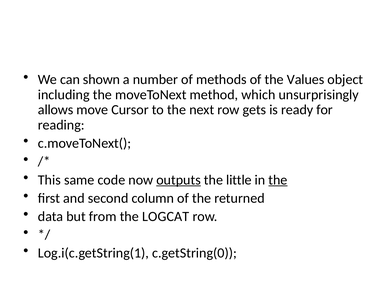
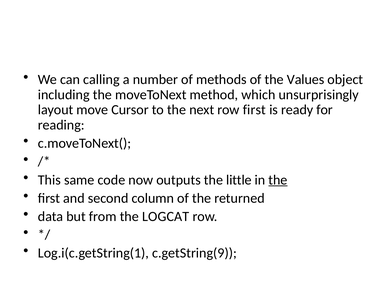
shown: shown -> calling (101, 79)
allows: allows -> layout (56, 110)
row gets: gets -> first (254, 110)
outputs underline: present -> none (179, 180)
c.getString(0: c.getString(0 -> c.getString(9 (194, 253)
